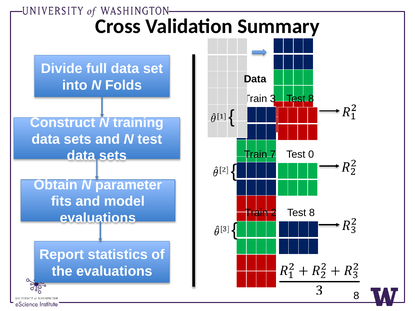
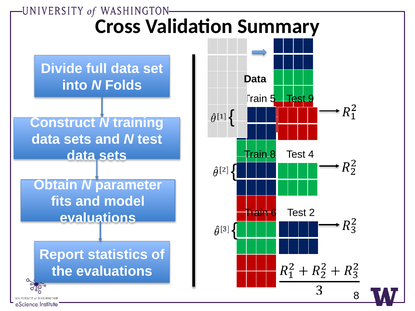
3: 3 -> 5 (273, 99)
8: 8 -> 9 (311, 99)
Train 7: 7 -> 8 (273, 155)
0: 0 -> 4 (311, 155)
2: 2 -> 6 (274, 213)
8: 8 -> 2 (312, 213)
